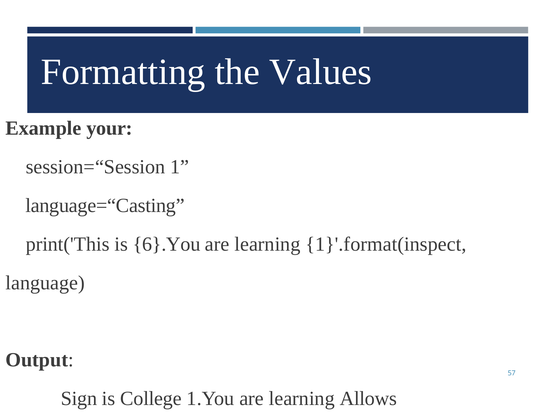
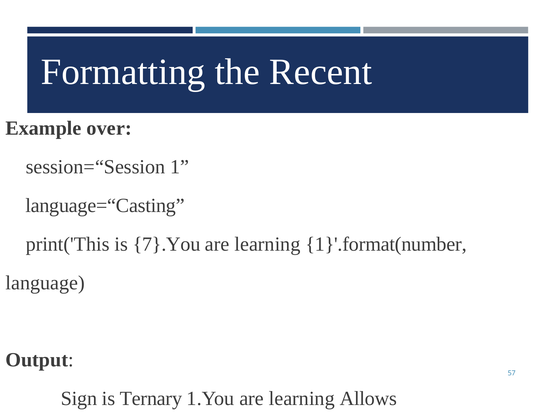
Values: Values -> Recent (321, 72)
your: your -> over (109, 128)
6}.You: 6}.You -> 7}.You (167, 244)
1}'.format(inspect: 1}'.format(inspect -> 1}'.format(number (386, 244)
College: College -> Ternary (151, 399)
